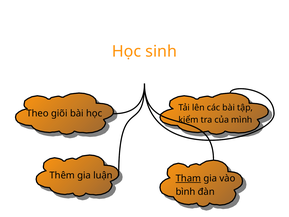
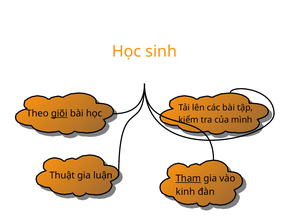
giõi underline: none -> present (59, 113)
Thêm: Thêm -> Thuật (62, 175)
bình: bình -> kinh (185, 192)
